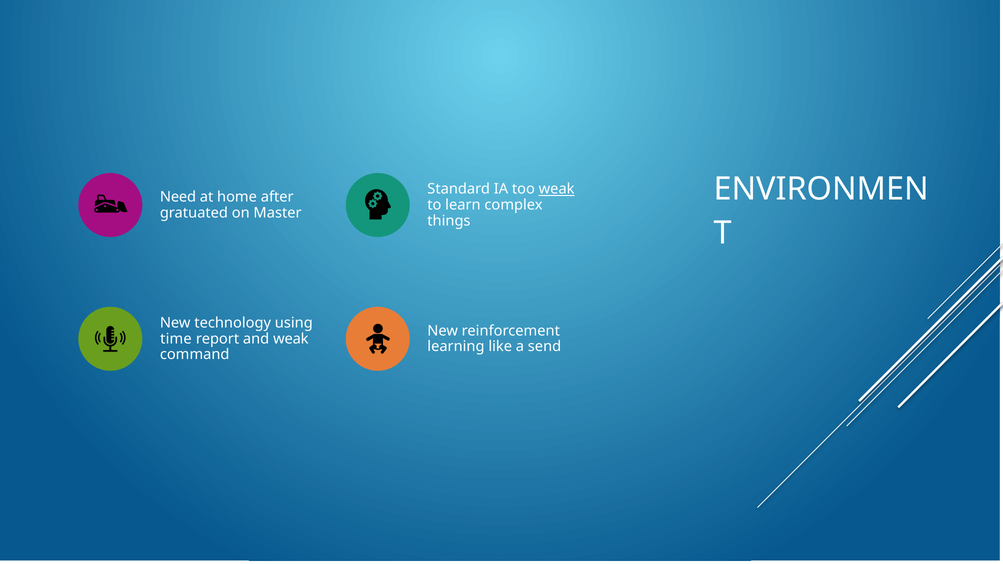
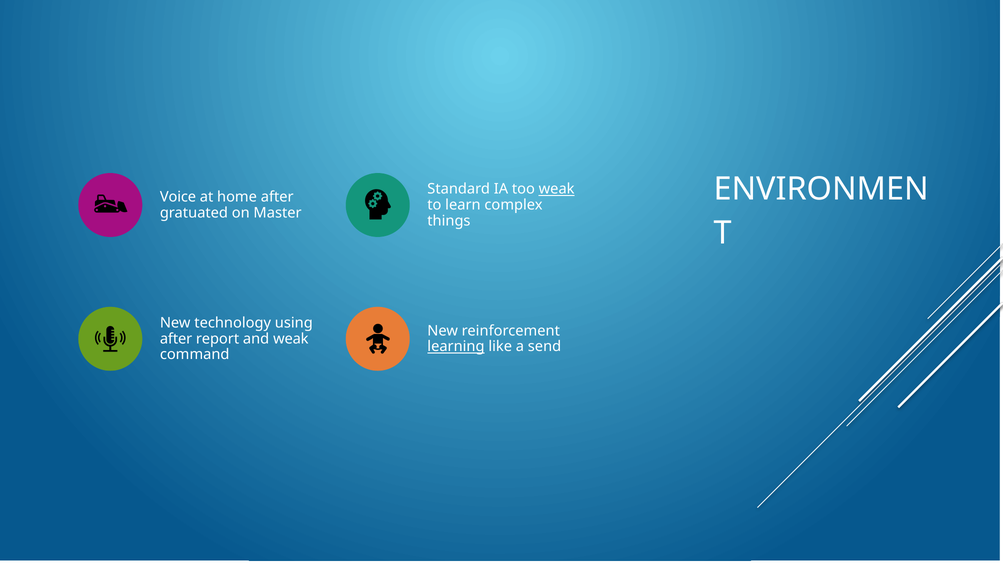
Need: Need -> Voice (178, 197)
time: time -> after (176, 339)
learning underline: none -> present (456, 347)
